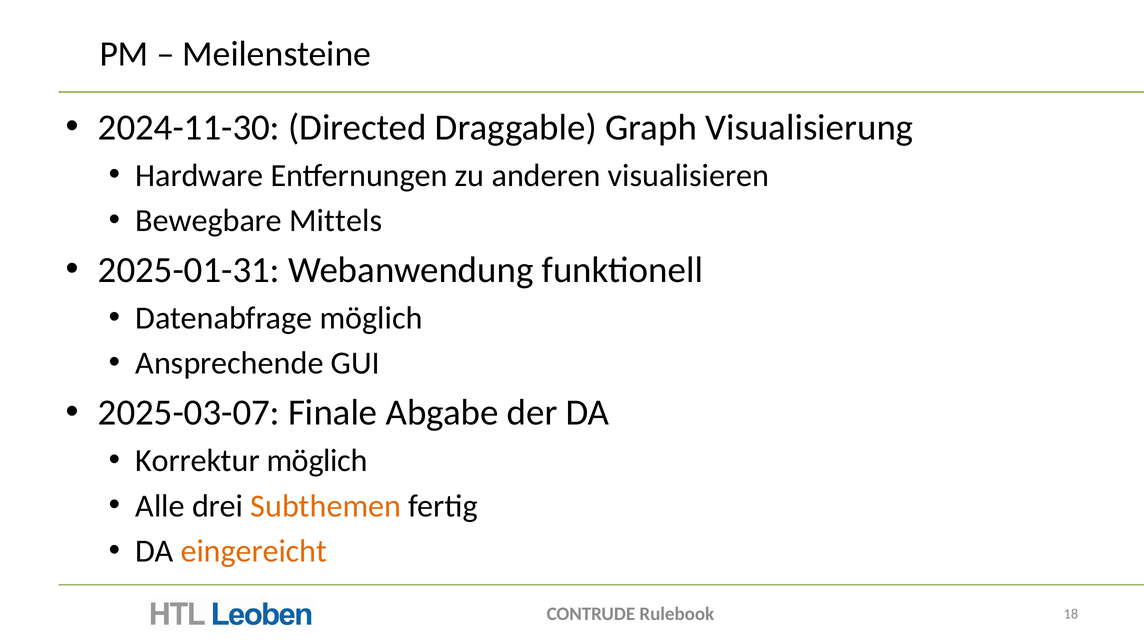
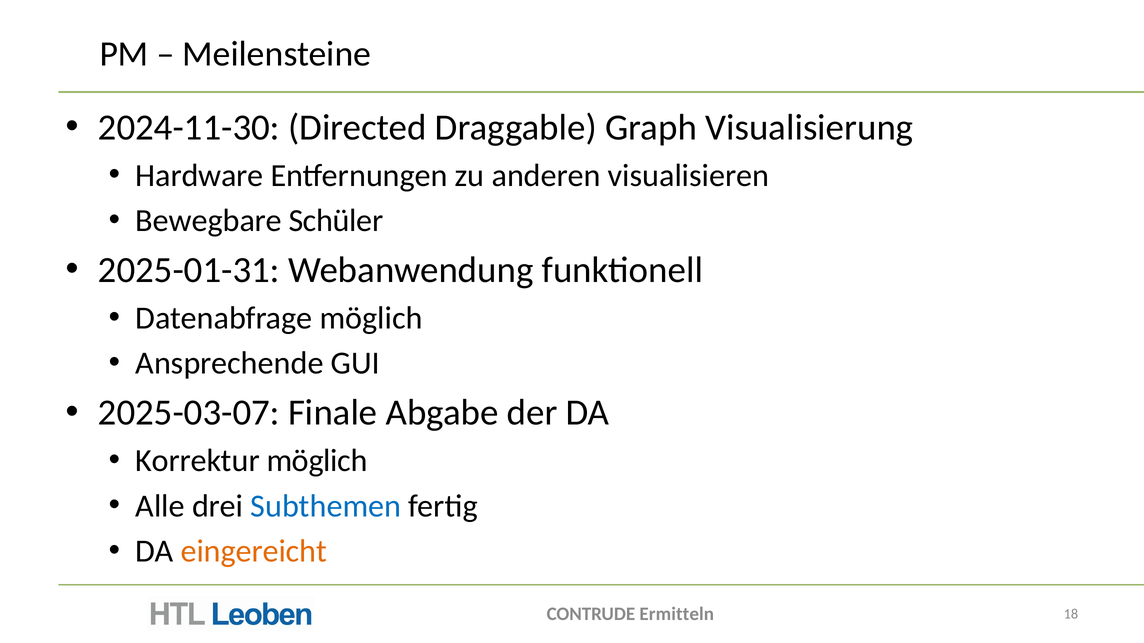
Mittels: Mittels -> Schüler (336, 221)
Subthemen colour: orange -> blue (326, 506)
Rulebook: Rulebook -> Ermitteln (677, 615)
